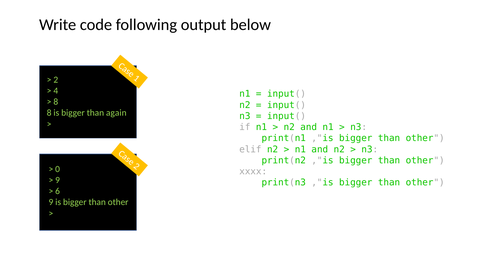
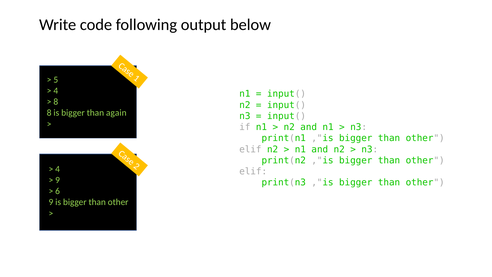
2: 2 -> 5 (56, 80)
0: 0 -> 4 (58, 169)
xxxx: xxxx -> elif (253, 171)
